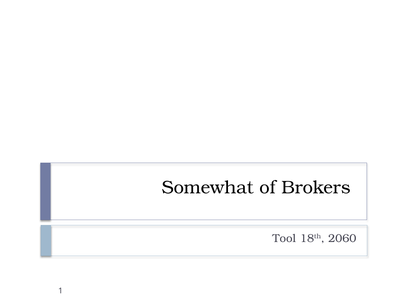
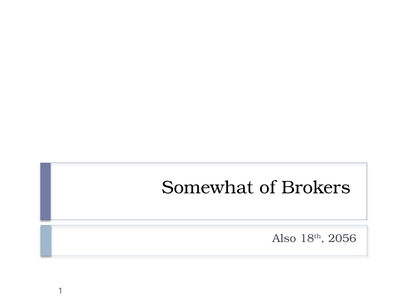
Tool: Tool -> Also (284, 238)
2060: 2060 -> 2056 (342, 238)
